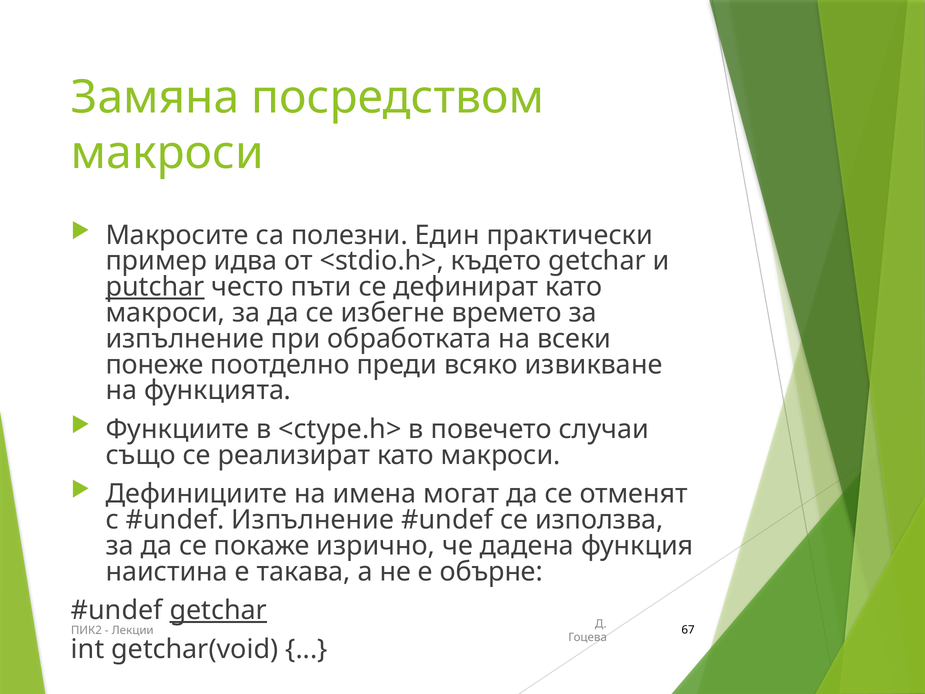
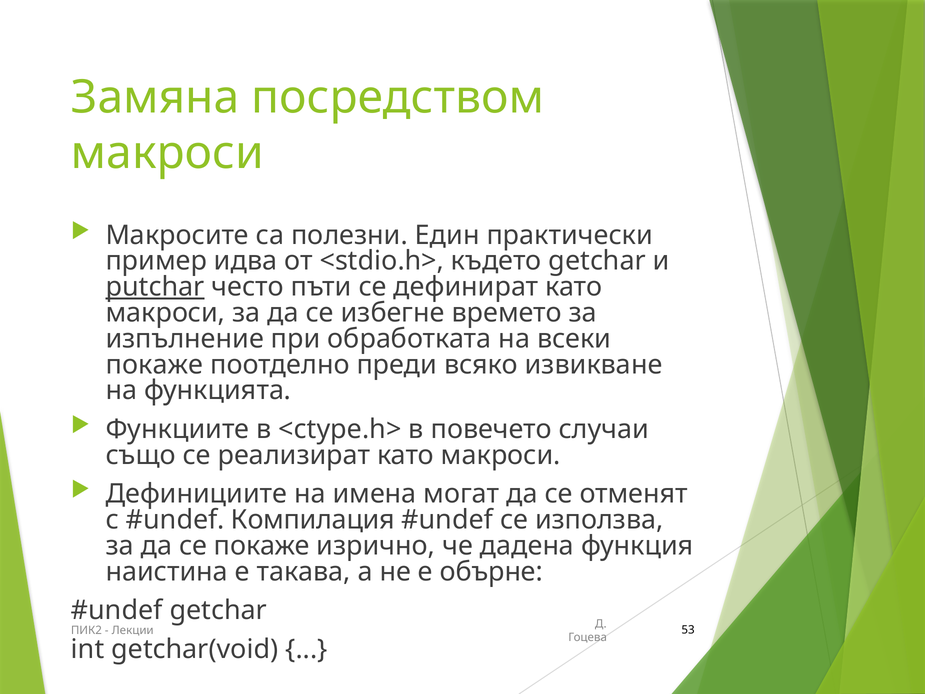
понеже: понеже -> покаже (154, 364)
Изпълнение: Изпълнение -> Компилация (313, 520)
getchar underline: present -> none (218, 610)
67: 67 -> 53 (688, 630)
